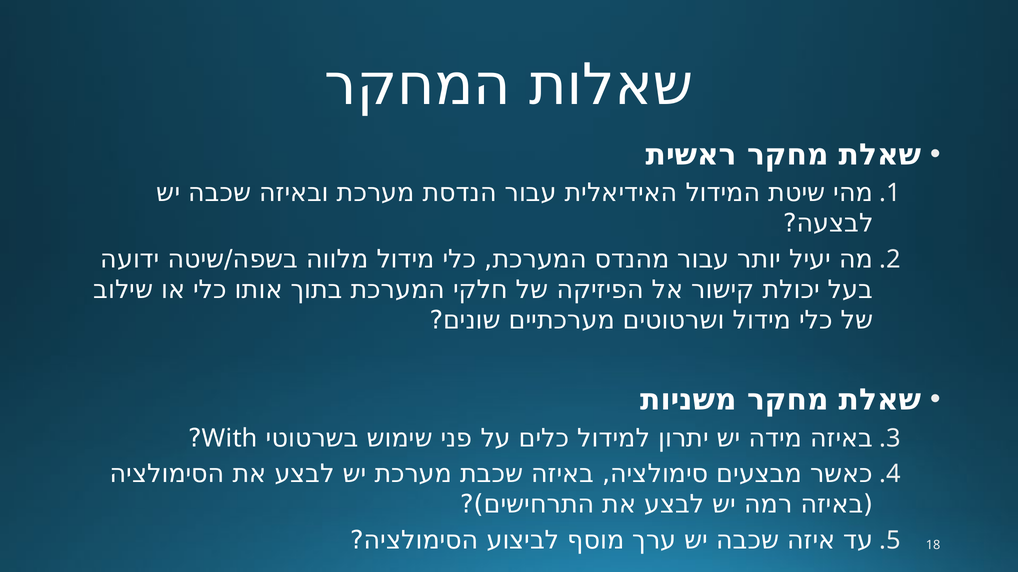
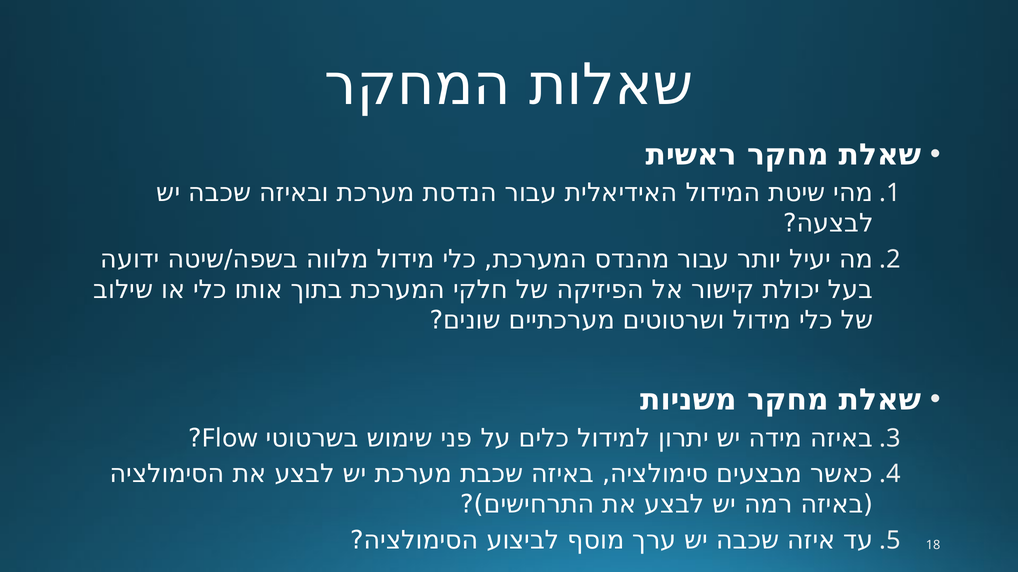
With: With -> Flow (230, 439)
